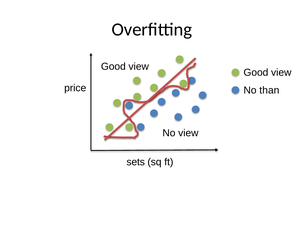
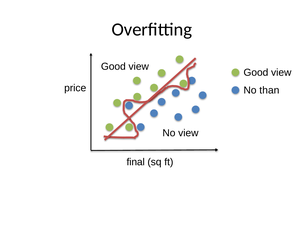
sets: sets -> final (136, 162)
